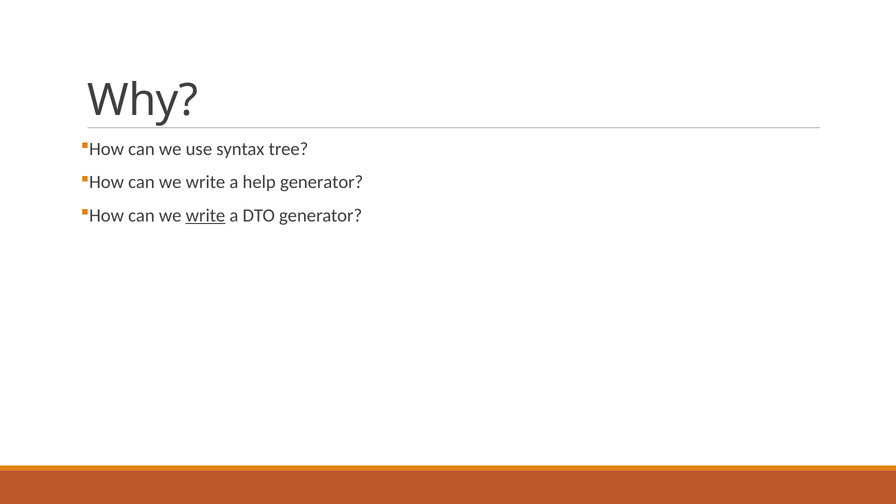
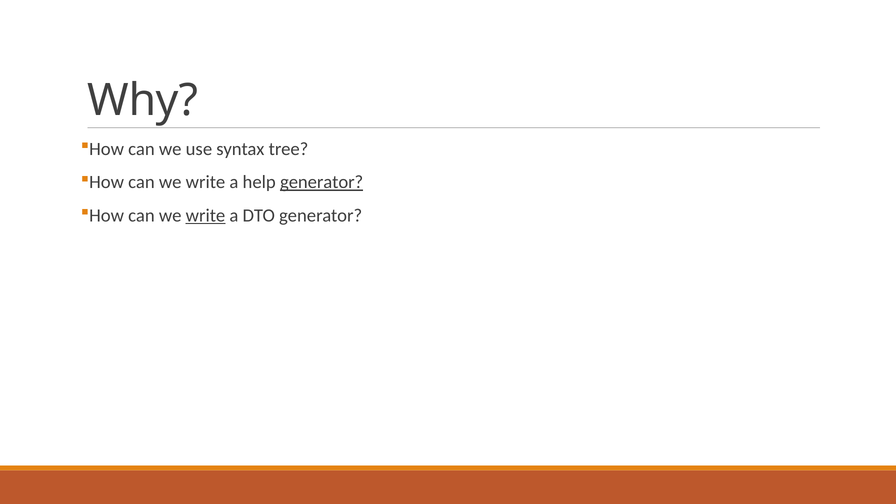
generator underline: none -> present (322, 182)
